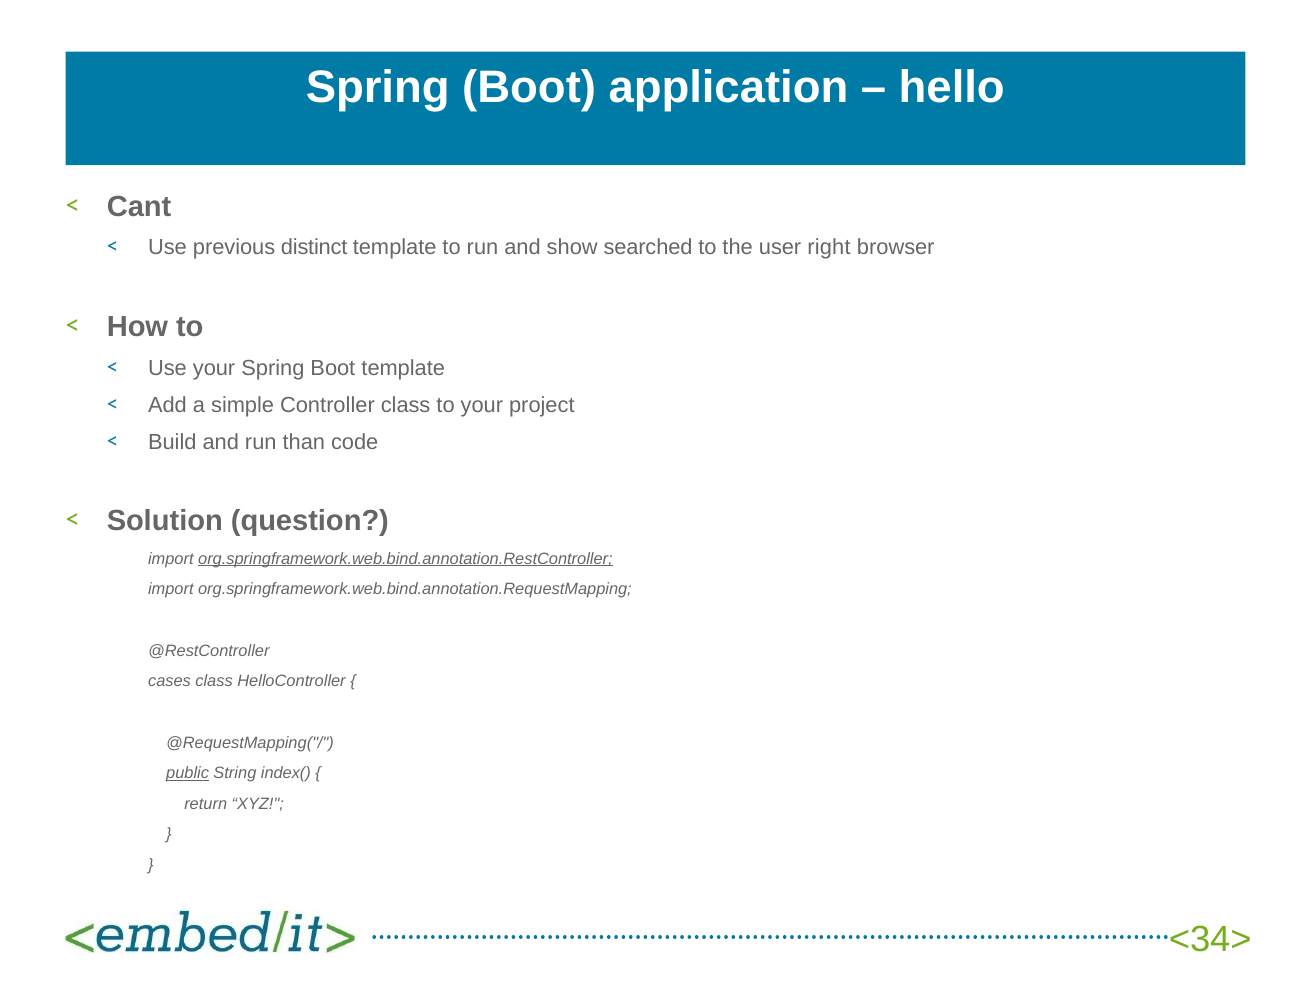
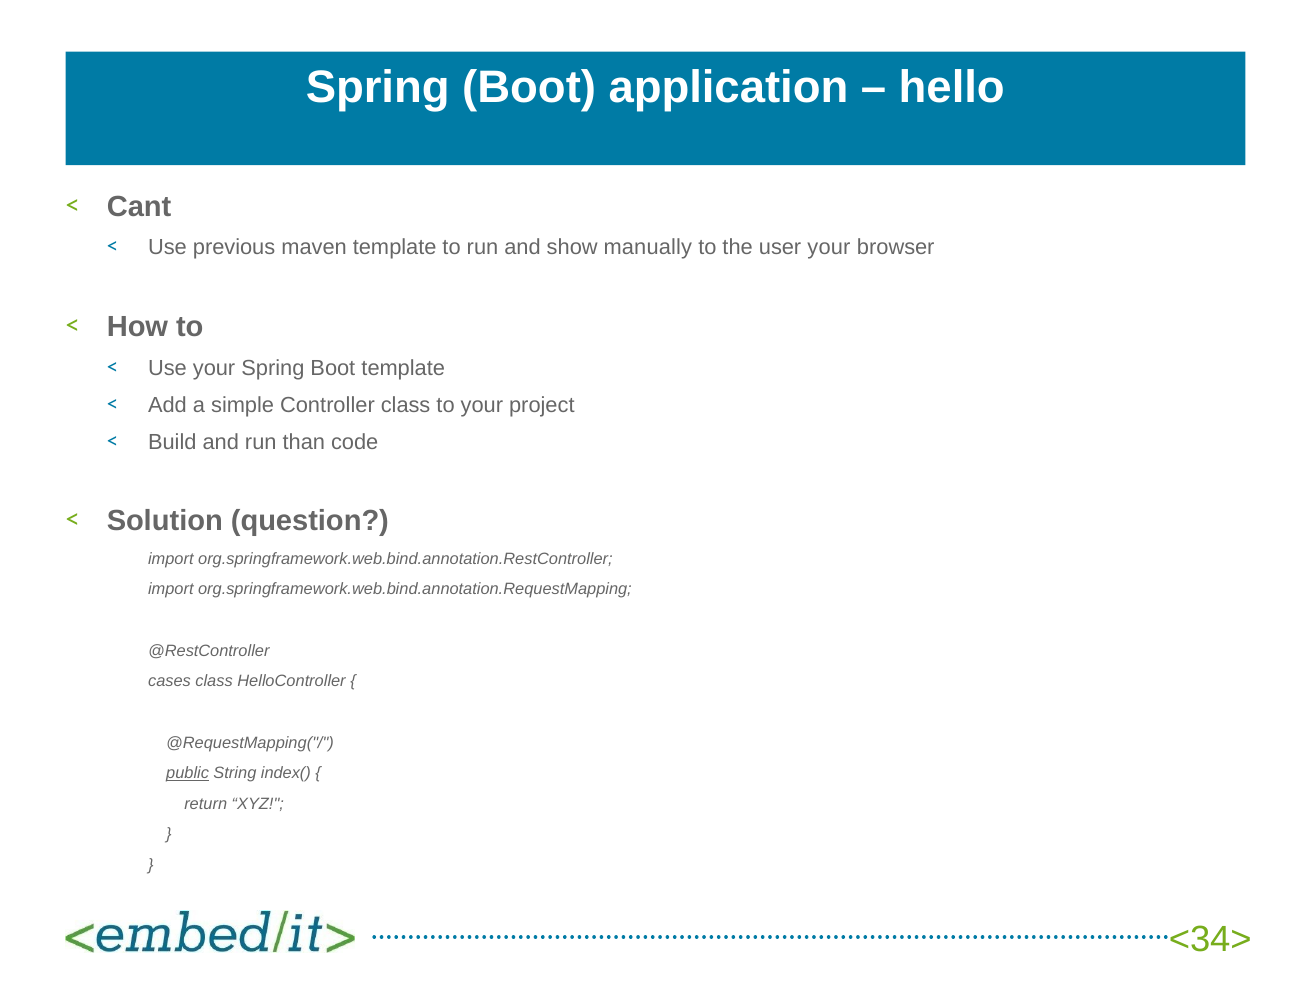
distinct: distinct -> maven (314, 248)
searched: searched -> manually (648, 248)
user right: right -> your (829, 248)
org.springframework.web.bind.annotation.RestController underline: present -> none (405, 559)
